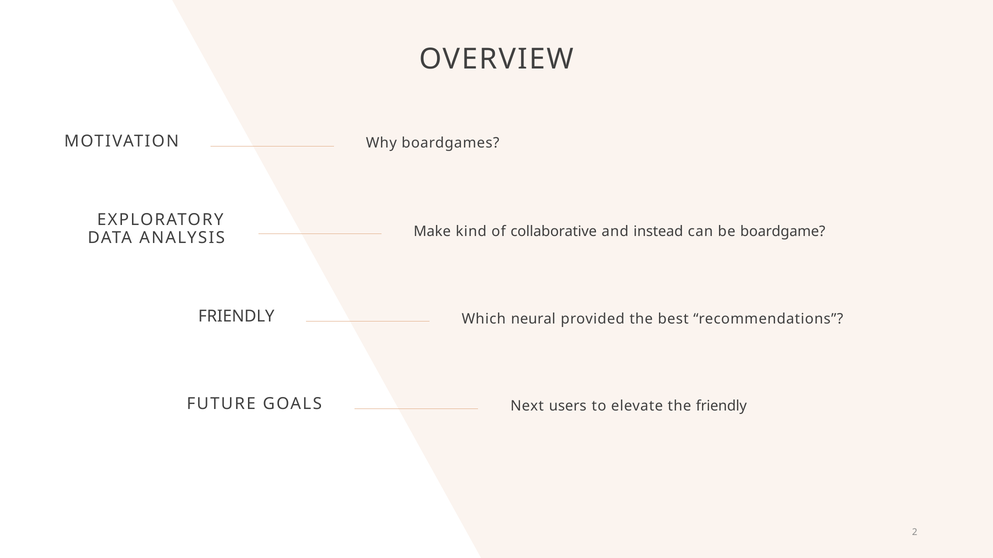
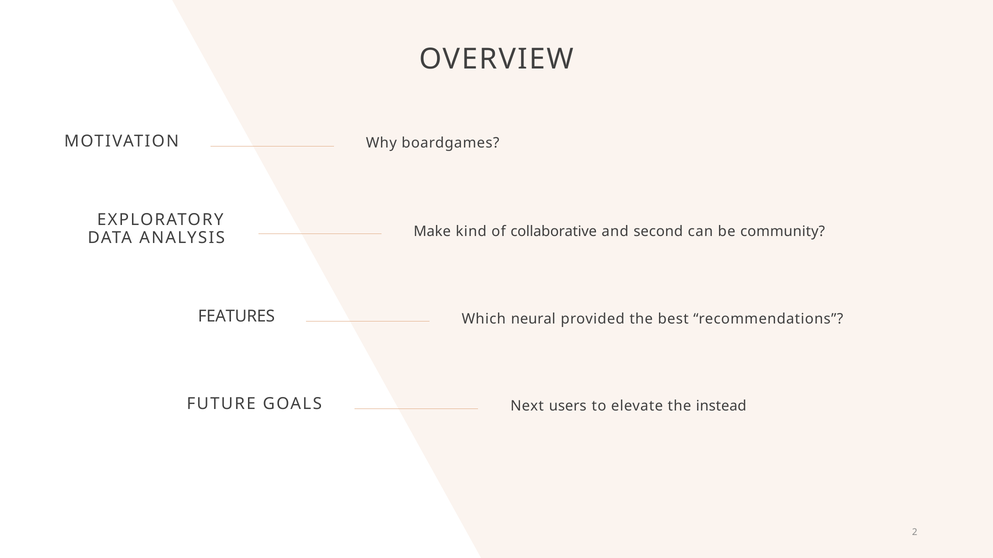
instead: instead -> second (658, 232)
boardgame: boardgame -> community (783, 232)
FRIENDLY: FRIENDLY -> FEATURES (236, 317)
the friendly: friendly -> instead (721, 406)
